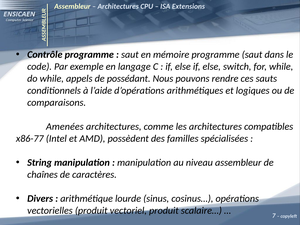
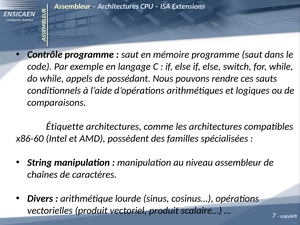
Amenées: Amenées -> Étiquette (65, 127)
x86-77: x86-77 -> x86-60 (30, 139)
